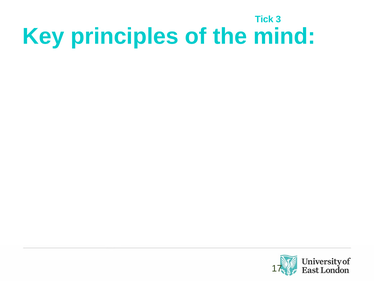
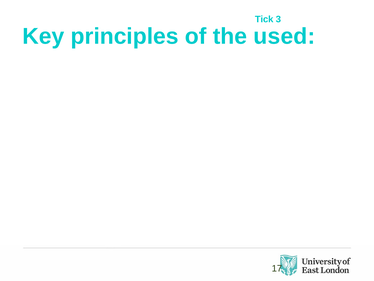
mind: mind -> used (284, 36)
